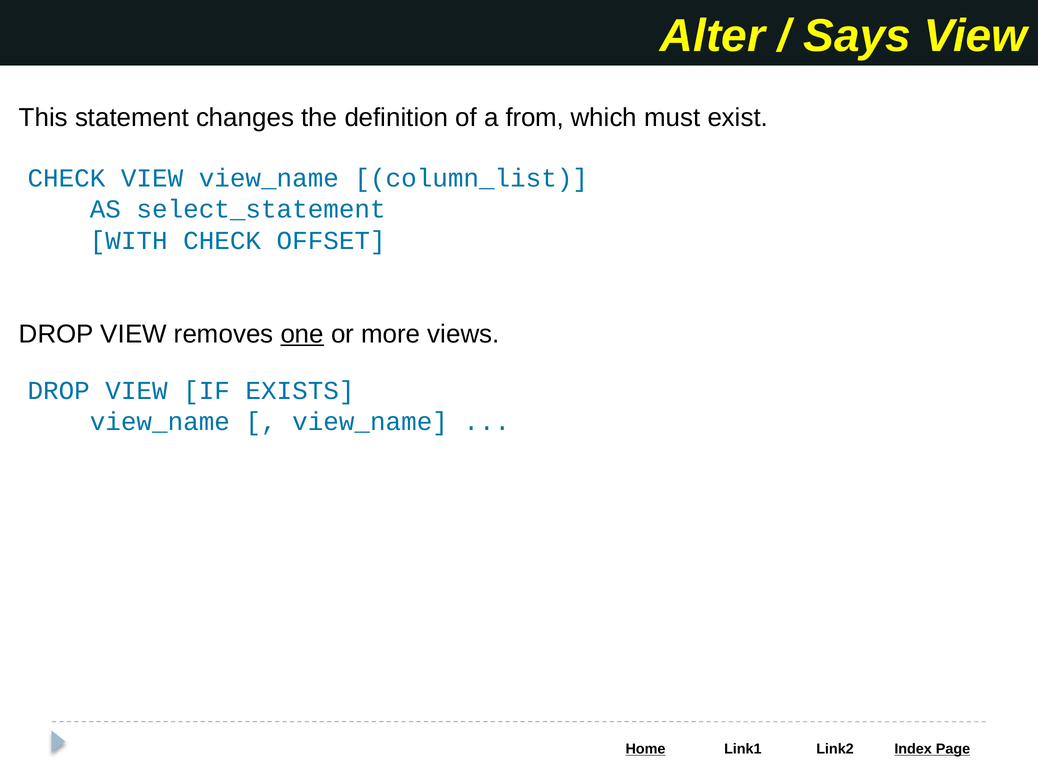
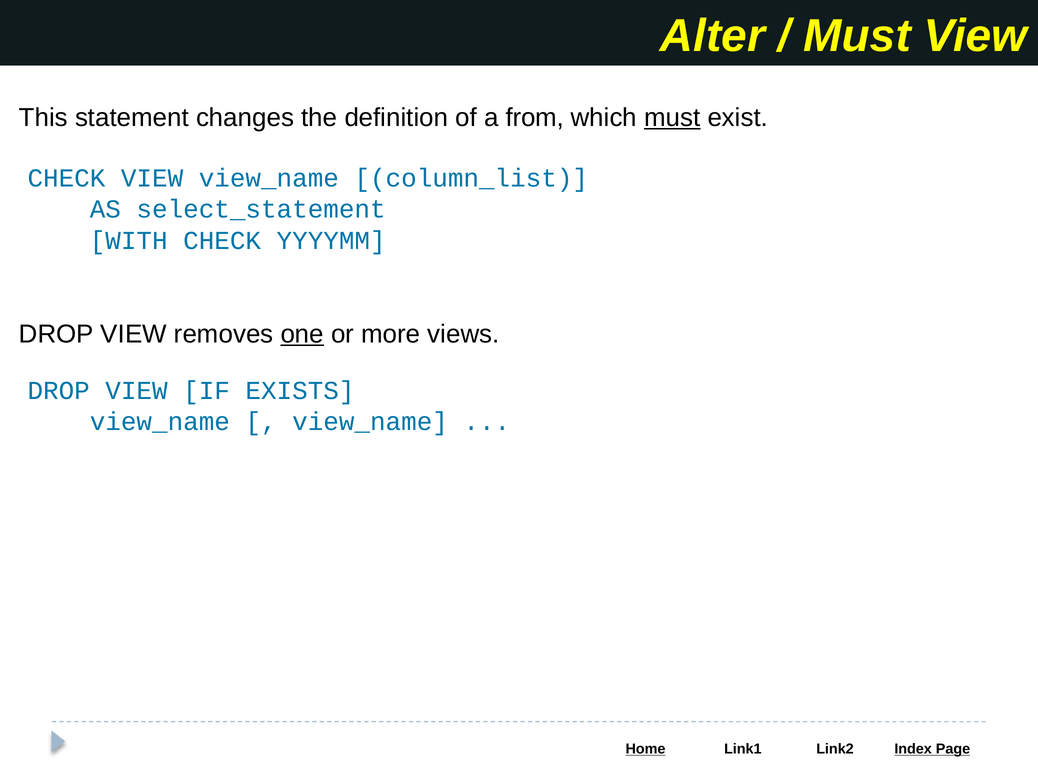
Says: Says -> Must (857, 36)
must underline: none -> present (672, 118)
OFFSET: OFFSET -> YYYYMM (331, 240)
